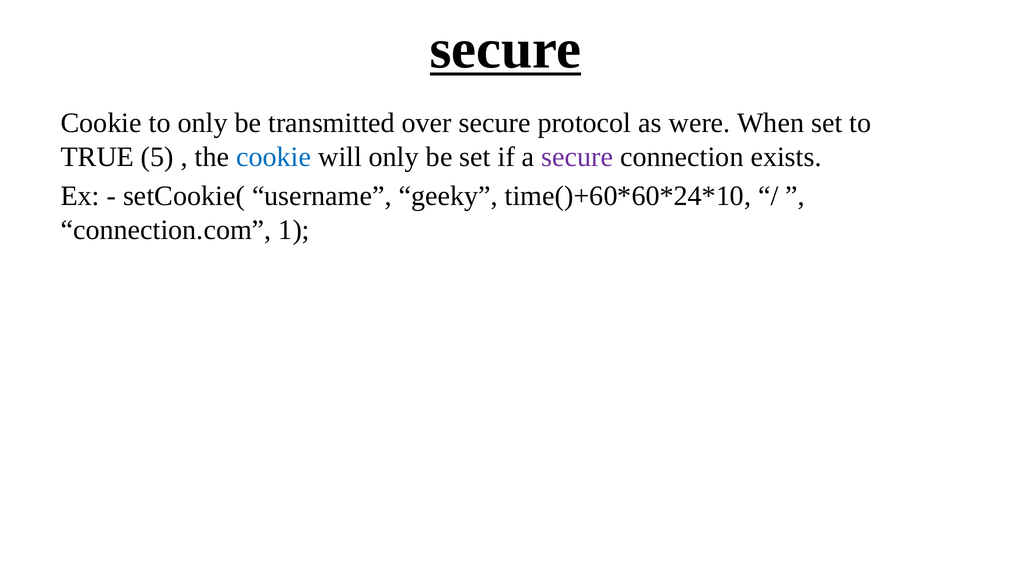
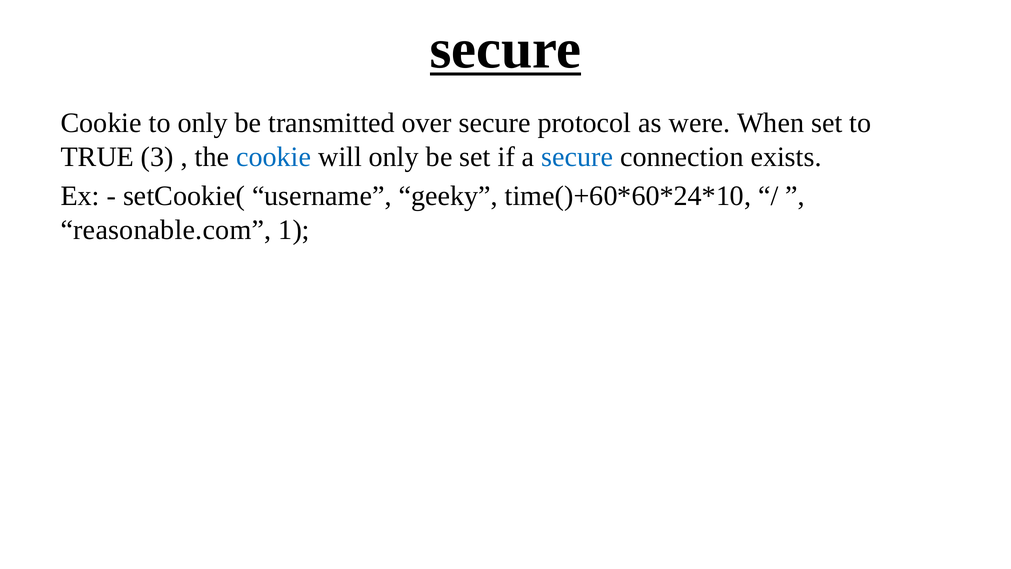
5: 5 -> 3 (157, 157)
secure colour: purple -> blue (577, 157)
connection.com: connection.com -> reasonable.com (166, 230)
